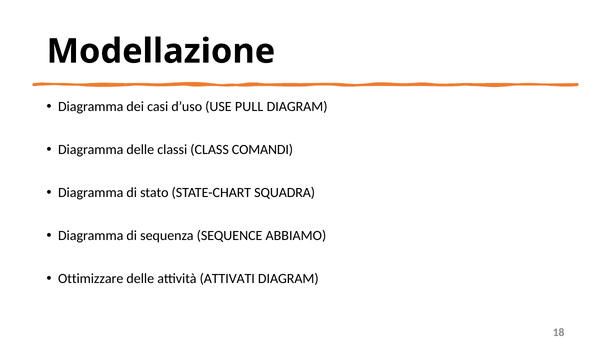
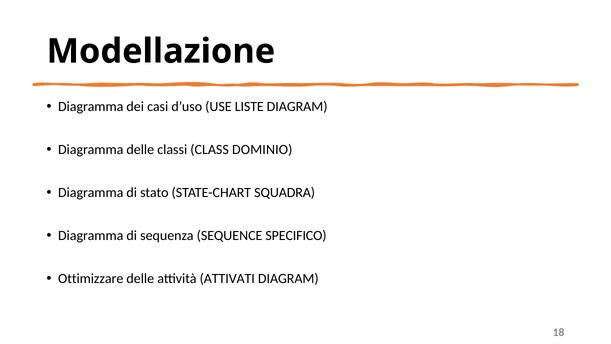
PULL: PULL -> LISTE (249, 106)
COMANDI: COMANDI -> DOMINIO (262, 149)
ABBIAMO: ABBIAMO -> SPECIFICO (296, 235)
